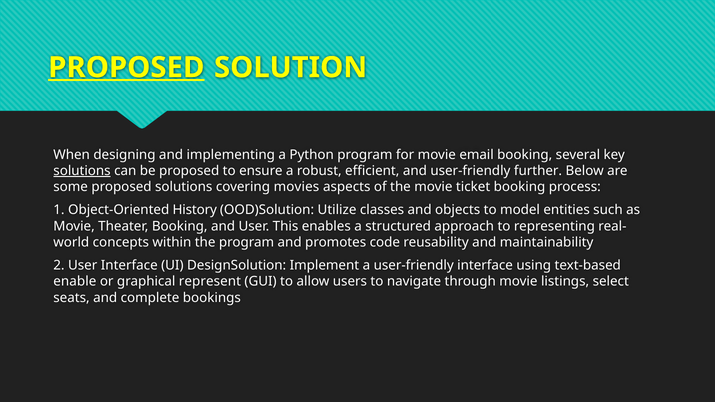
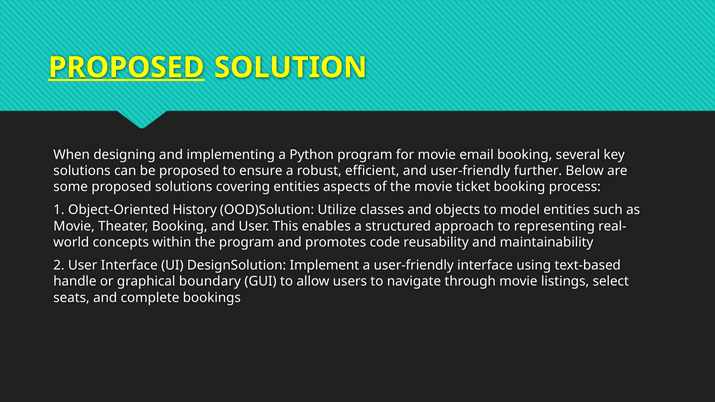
solutions underline: present -> none (82, 171)
covering movies: movies -> entities (297, 187)
enable: enable -> handle (75, 282)
represent: represent -> boundary (210, 282)
